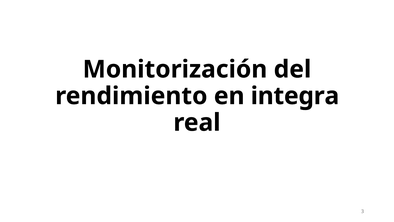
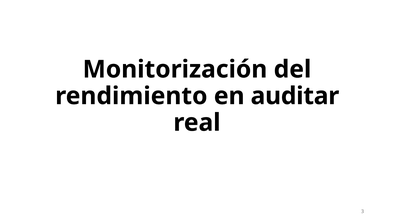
integra: integra -> auditar (295, 96)
